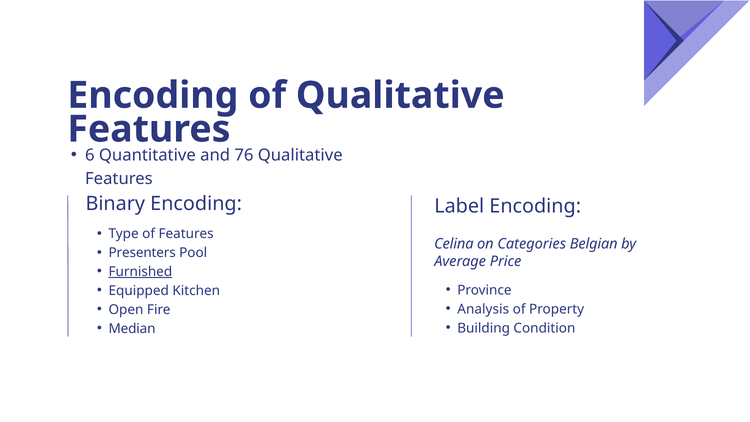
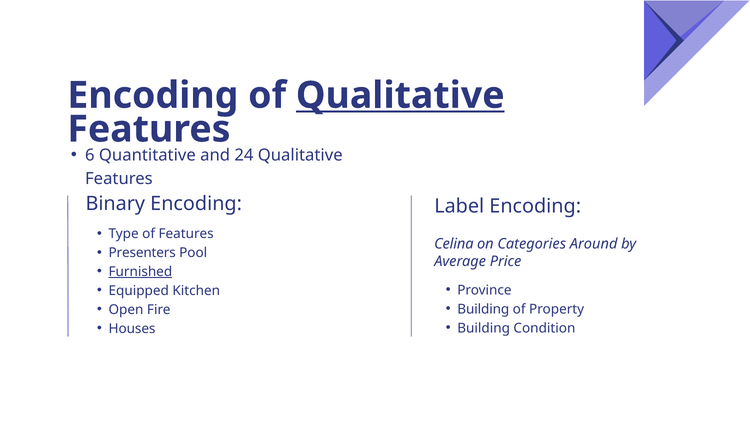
Qualitative underline: none -> present (400, 95)
76: 76 -> 24 (244, 155)
Belgian: Belgian -> Around (594, 244)
Analysis: Analysis -> Building (483, 309)
Median: Median -> Houses (132, 329)
